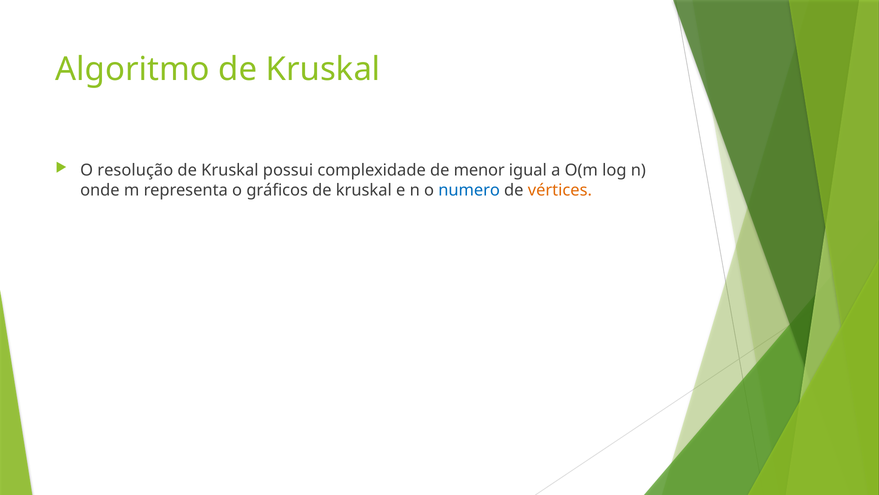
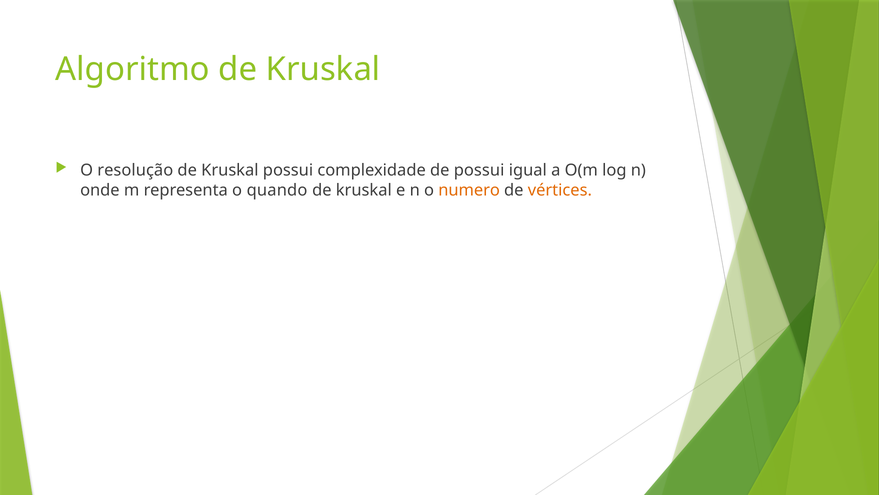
de menor: menor -> possui (479, 170)
gráficos: gráficos -> quando (277, 190)
numero colour: blue -> orange (469, 190)
